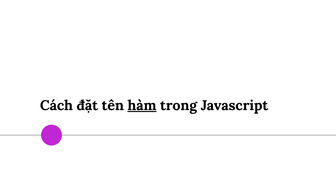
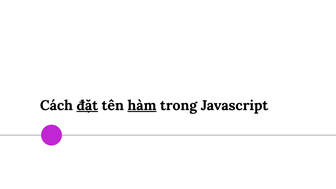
đặt underline: none -> present (87, 105)
